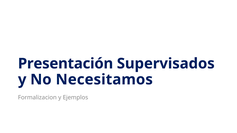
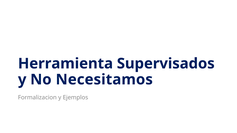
Presentación: Presentación -> Herramienta (65, 64)
